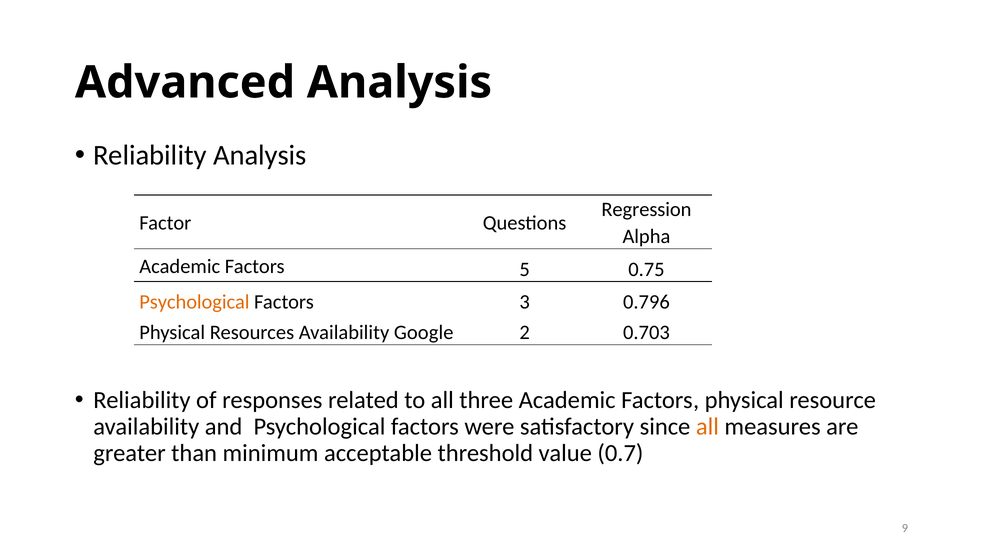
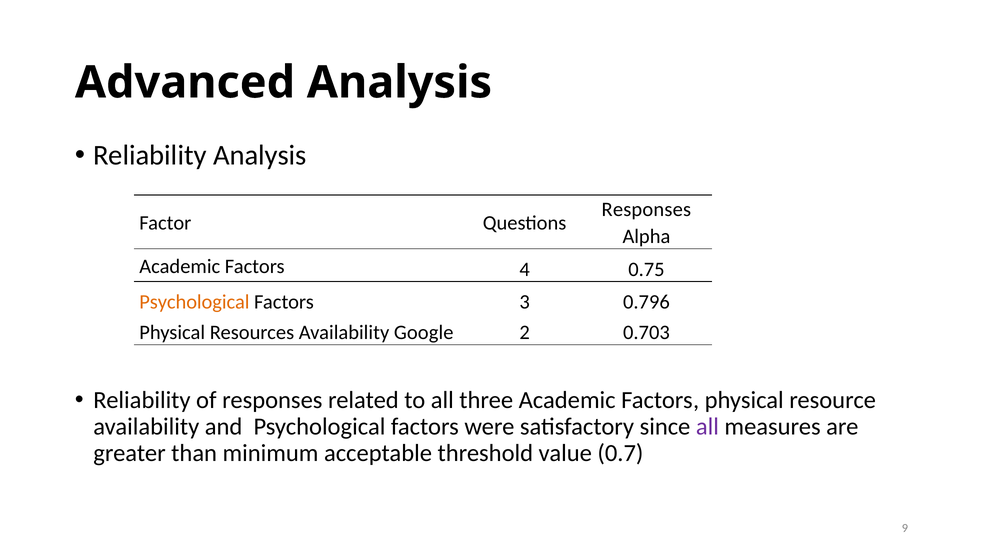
Regression: Regression -> Responses (646, 210)
5: 5 -> 4 (525, 269)
all colour: orange -> purple (707, 426)
